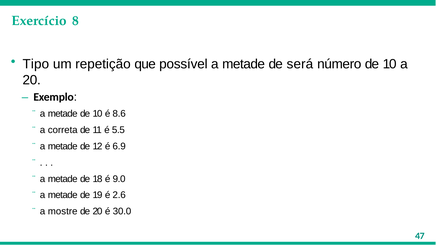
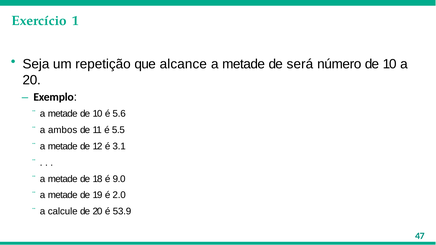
8: 8 -> 1 (76, 21)
Tipo: Tipo -> Seja (36, 64)
possível: possível -> alcance (183, 64)
8.6: 8.6 -> 5.6 (119, 114)
correta: correta -> ambos (63, 130)
6.9: 6.9 -> 3.1 (119, 147)
2.6: 2.6 -> 2.0 (119, 195)
mostre: mostre -> calcule (63, 212)
30.0: 30.0 -> 53.9 (122, 212)
